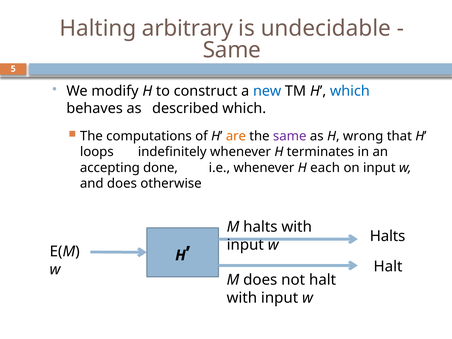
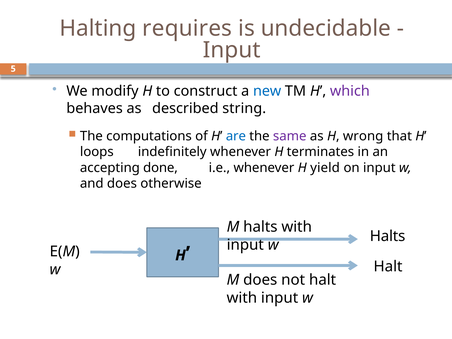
arbitrary: arbitrary -> requires (187, 28)
Same: Same -> Input (232, 50)
which colour: blue -> purple (350, 91)
described which: which -> string (244, 108)
are colour: orange -> blue (236, 136)
each: each -> yield (325, 168)
